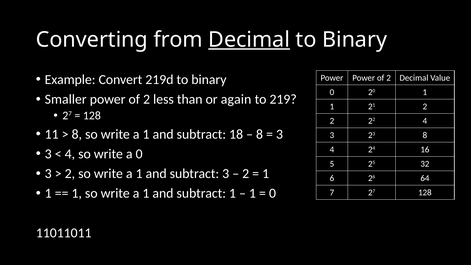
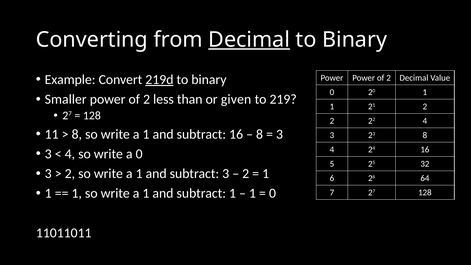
219d underline: none -> present (159, 80)
again: again -> given (236, 99)
subtract 18: 18 -> 16 (236, 134)
